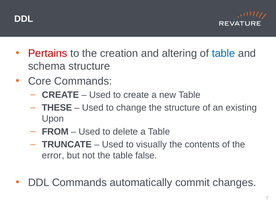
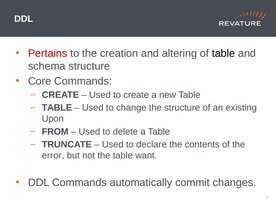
table colour: blue -> black (223, 53)
THESE: THESE -> TABLE (57, 108)
visually: visually -> declare (151, 144)
false: false -> want (146, 156)
